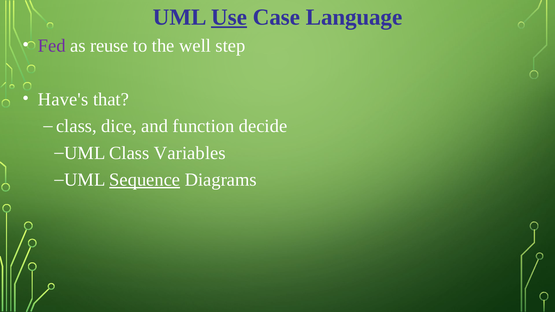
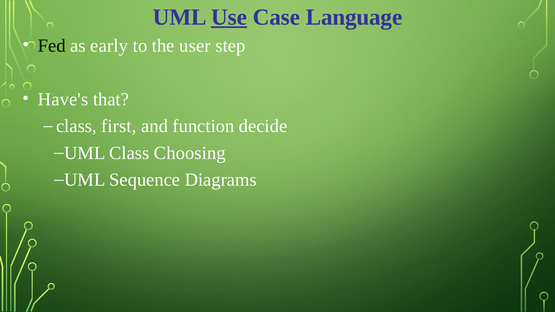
Fed colour: purple -> black (52, 46)
reuse: reuse -> early (109, 46)
well: well -> user (195, 46)
dice: dice -> first (119, 126)
Variables: Variables -> Choosing (190, 153)
Sequence underline: present -> none (145, 180)
